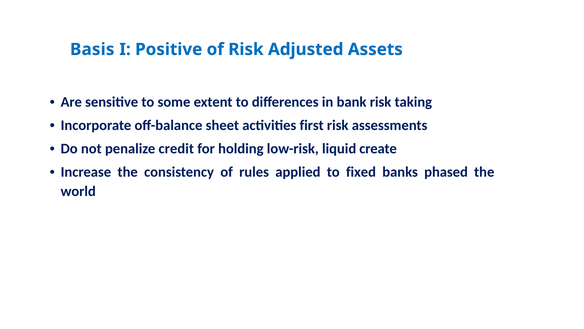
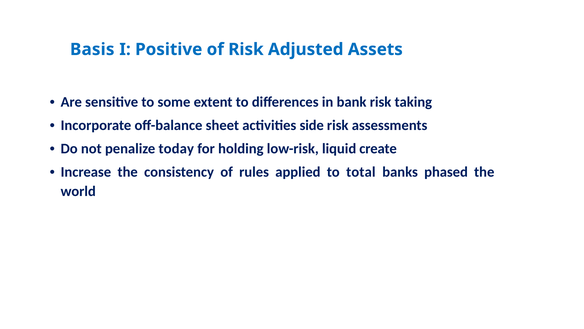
first: first -> side (312, 125)
credit: credit -> today (176, 148)
fixed: fixed -> total (361, 172)
